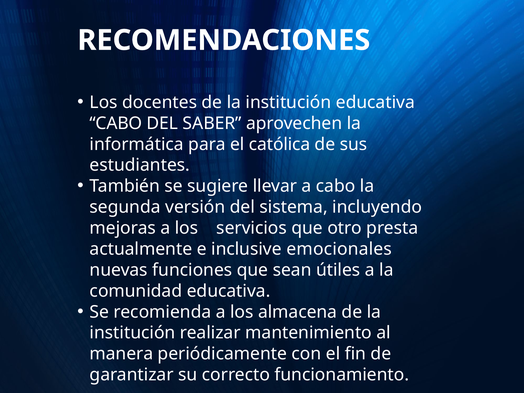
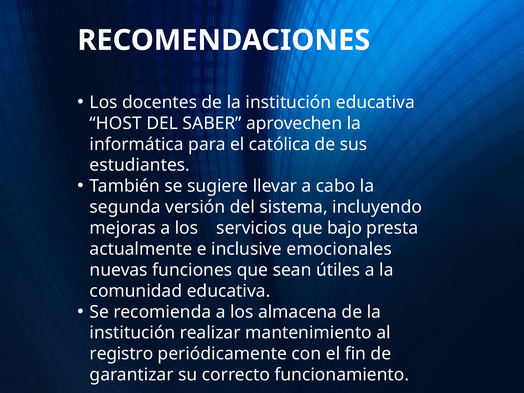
CABO: CABO -> HOST (116, 123)
otro: otro -> bajo (345, 228)
manera: manera -> registro (121, 354)
